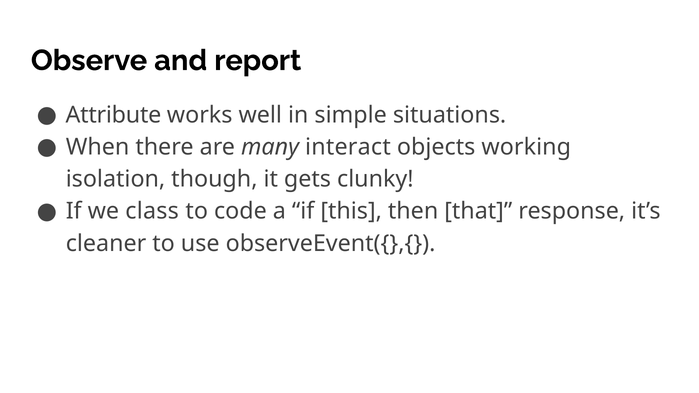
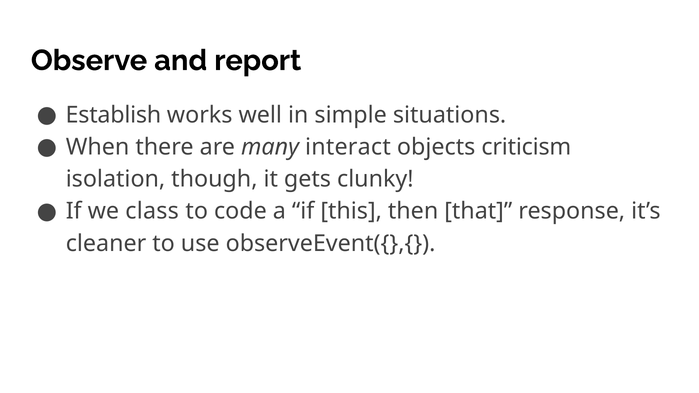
Attribute: Attribute -> Establish (113, 115)
working: working -> criticism (526, 147)
